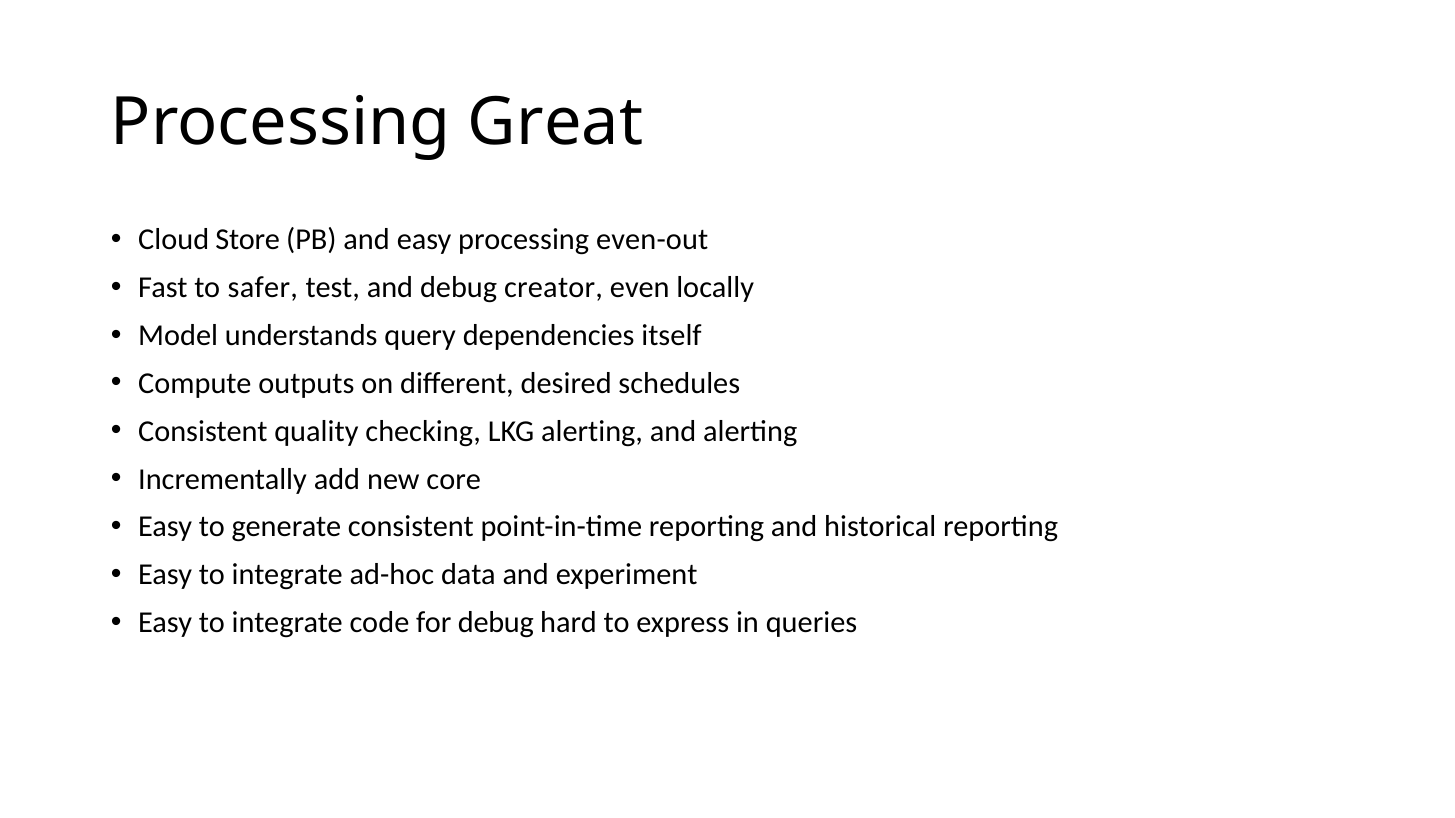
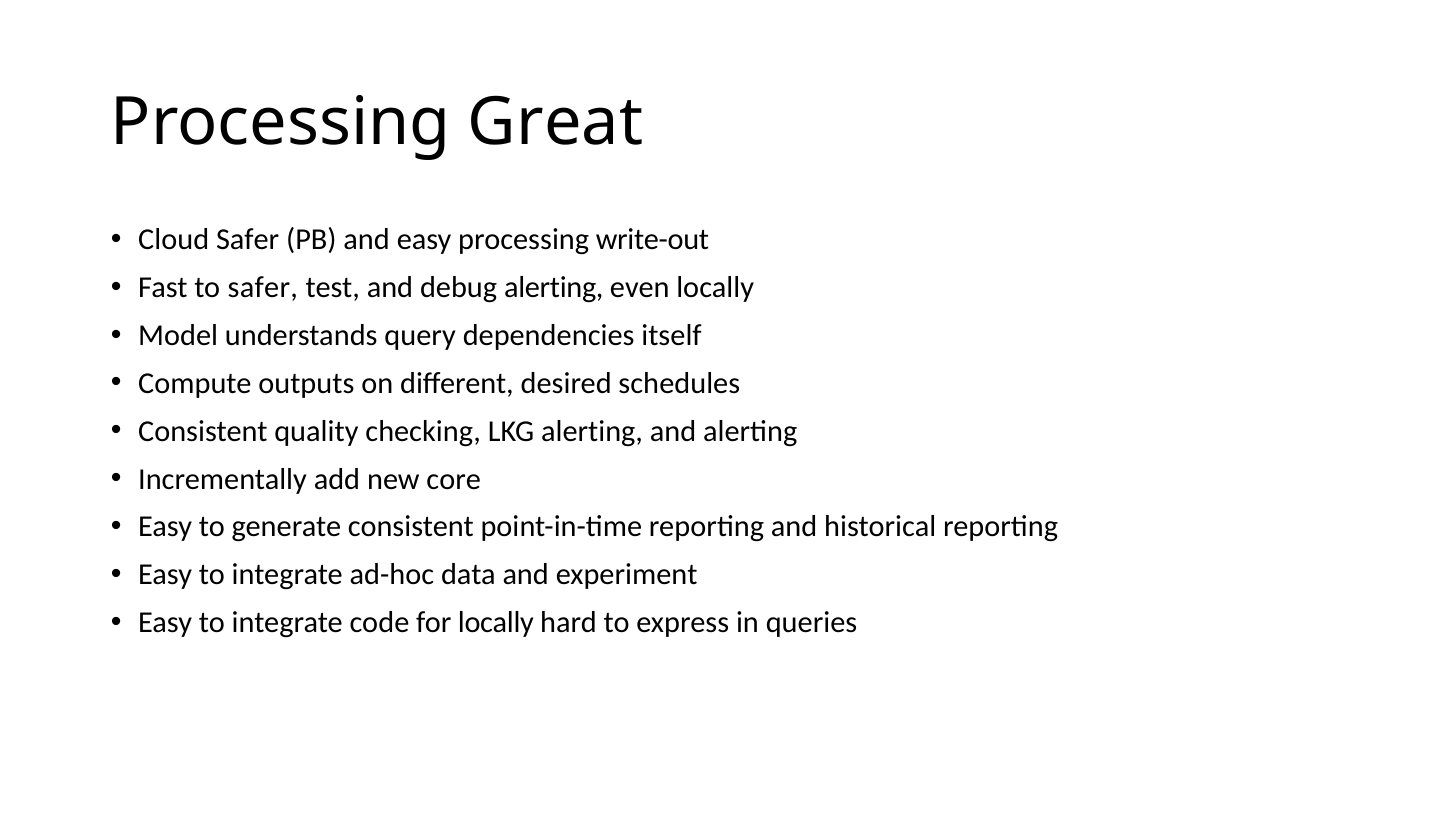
Cloud Store: Store -> Safer (248, 240)
even-out: even-out -> write-out (652, 240)
debug creator: creator -> alerting (554, 288)
for debug: debug -> locally (496, 623)
